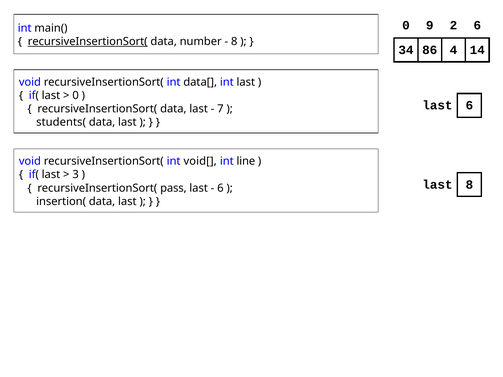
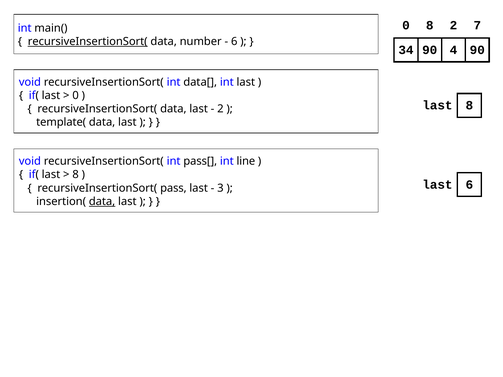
0 9: 9 -> 8 (430, 25)
2 6: 6 -> 7 (477, 25)
8: 8 -> 6 (234, 42)
34 86: 86 -> 90 (430, 50)
4 14: 14 -> 90 (477, 50)
last 6: 6 -> 8 (469, 105)
7: 7 -> 2 (220, 109)
students(: students( -> template( (61, 122)
void[: void[ -> pass[ (200, 161)
3: 3 -> 8 (76, 175)
last 8: 8 -> 6 (469, 185)
6: 6 -> 3 (220, 188)
data underline: none -> present (102, 202)
